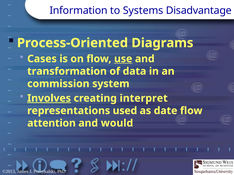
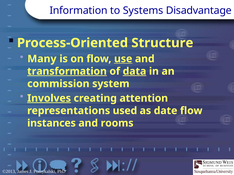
Diagrams: Diagrams -> Structure (162, 43)
Cases: Cases -> Many (42, 59)
transformation underline: none -> present (67, 71)
data underline: none -> present (134, 71)
interpret: interpret -> attention (144, 98)
attention: attention -> instances (52, 123)
would: would -> rooms (117, 123)
